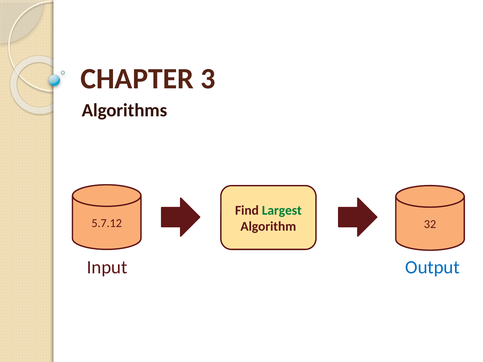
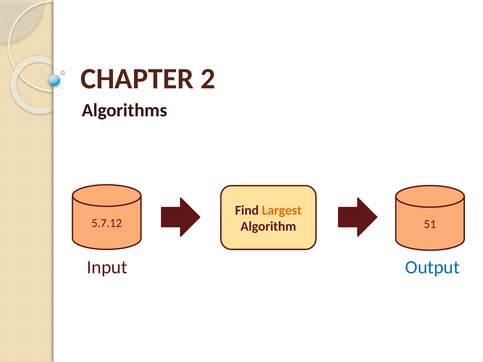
3: 3 -> 2 (208, 79)
Largest colour: green -> orange (282, 211)
32: 32 -> 51 (430, 224)
